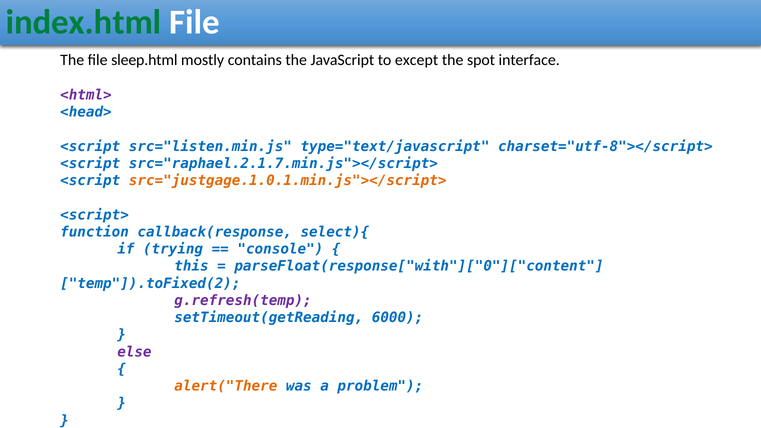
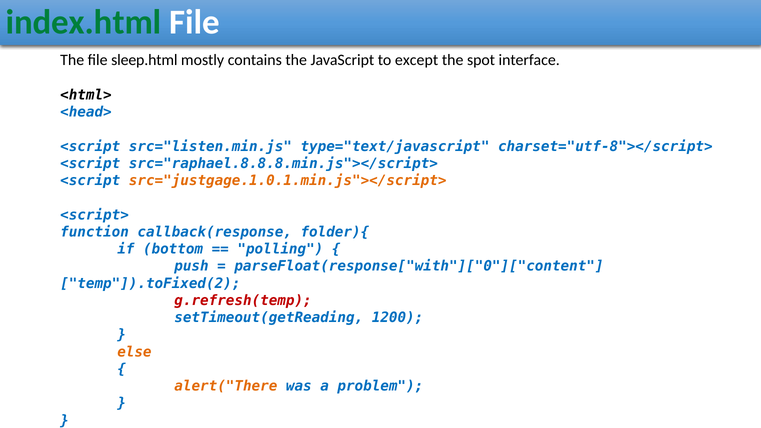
<html> colour: purple -> black (86, 95)
src="raphael.2.1.7.min.js"></script>: src="raphael.2.1.7.min.js"></script> -> src="raphael.8.8.8.min.js"></script> (283, 164)
select){: select){ -> folder){ (335, 232)
trying: trying -> bottom (173, 249)
console: console -> polling (280, 249)
this: this -> push (191, 266)
g.refresh(temp colour: purple -> red (243, 301)
6000: 6000 -> 1200 (398, 318)
else colour: purple -> orange (134, 352)
